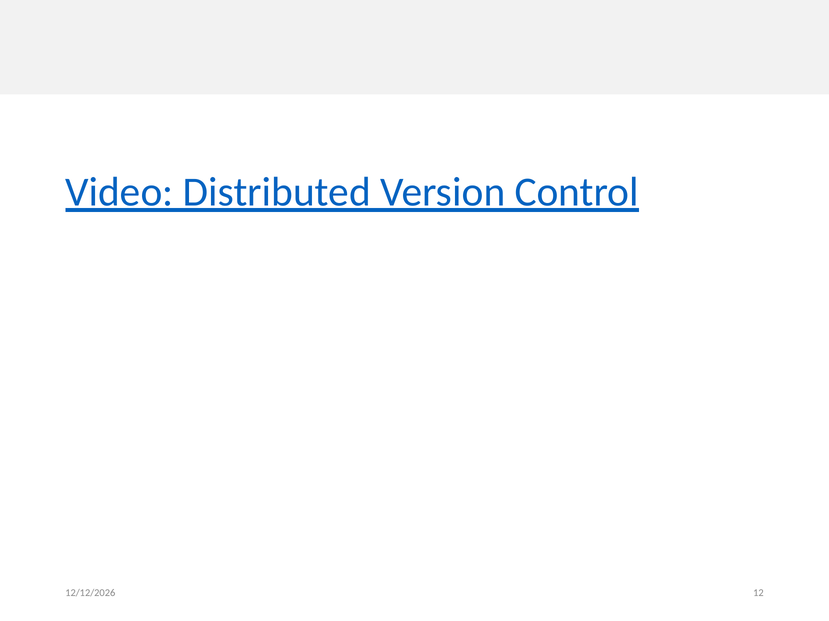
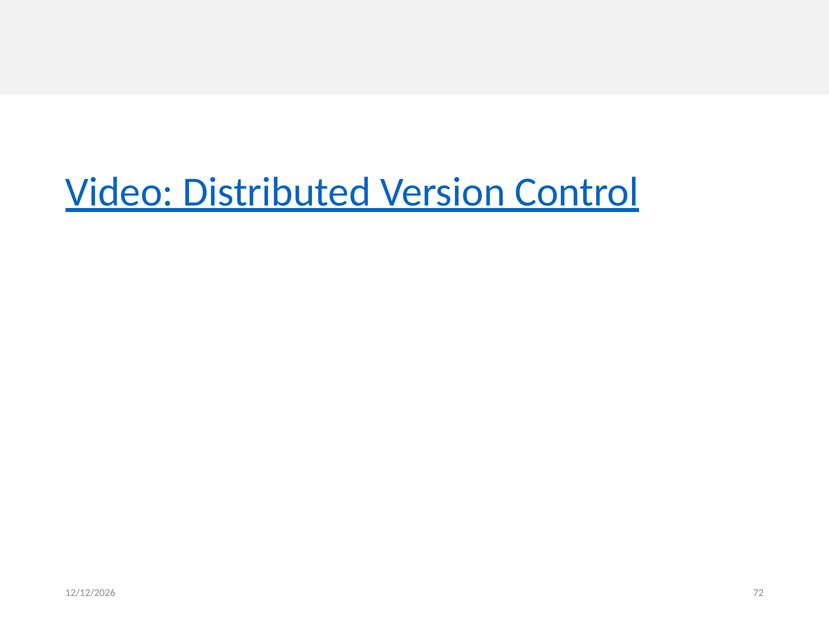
12: 12 -> 72 (758, 593)
